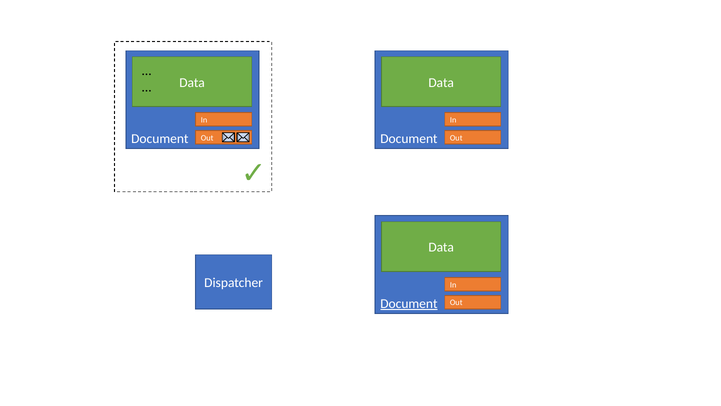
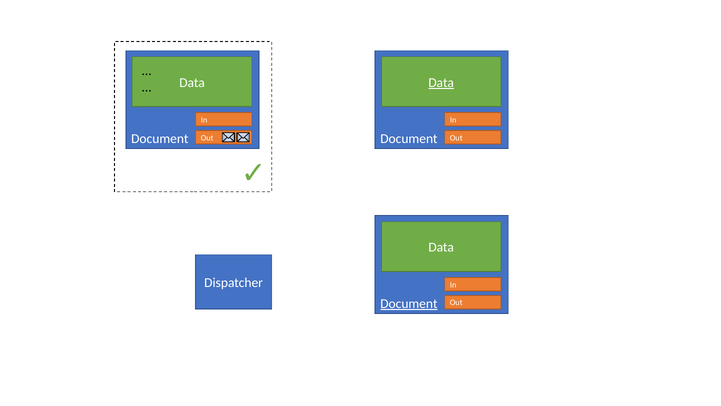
Data underline: none -> present (441, 82)
